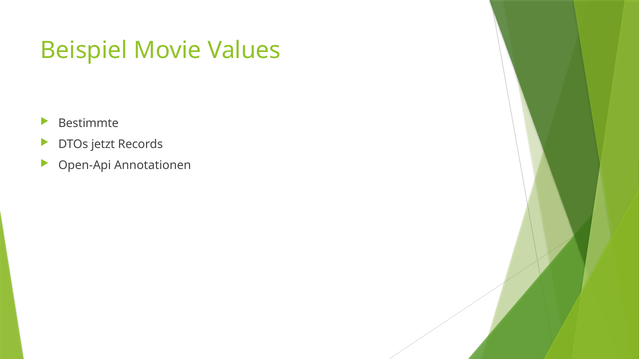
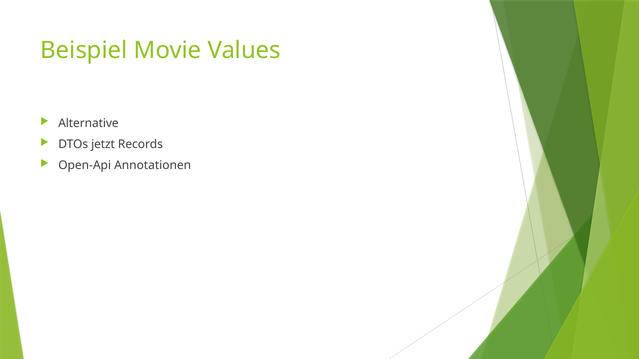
Bestimmte: Bestimmte -> Alternative (88, 124)
